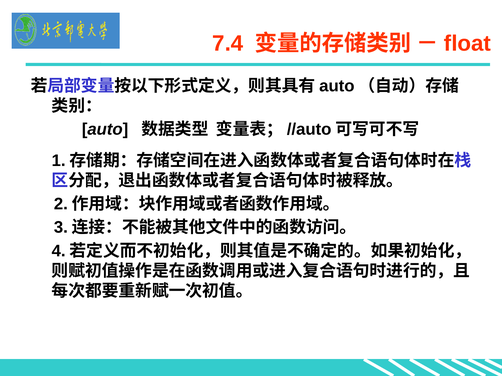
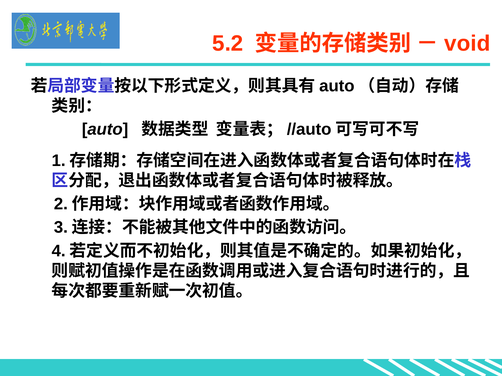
7.4: 7.4 -> 5.2 (228, 44)
float: float -> void (467, 44)
